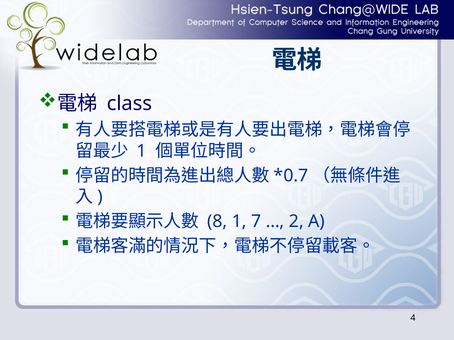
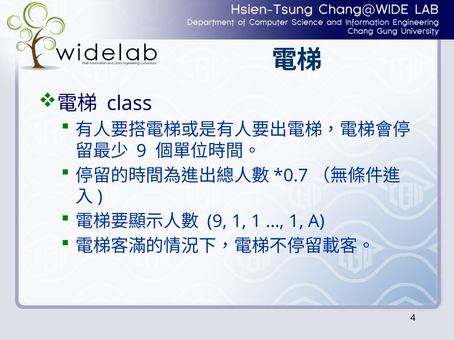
1: 1 -> 9 (142, 151)
8: 8 -> 9 (217, 222)
1 7: 7 -> 1 (256, 222)
2: 2 -> 1 (296, 222)
